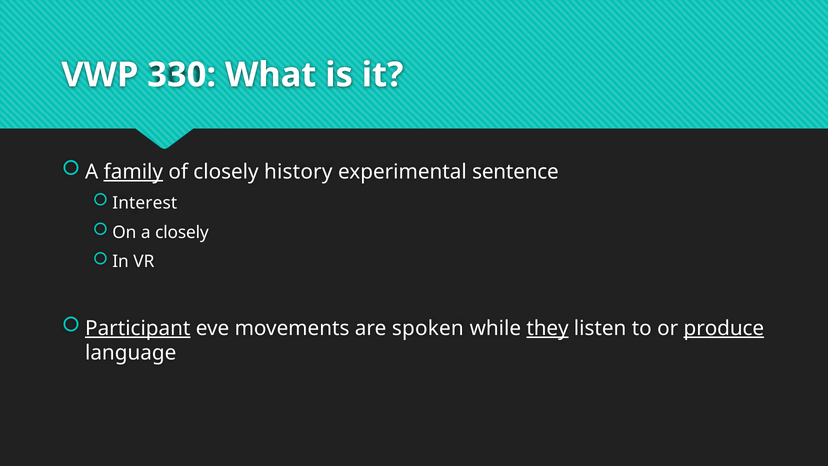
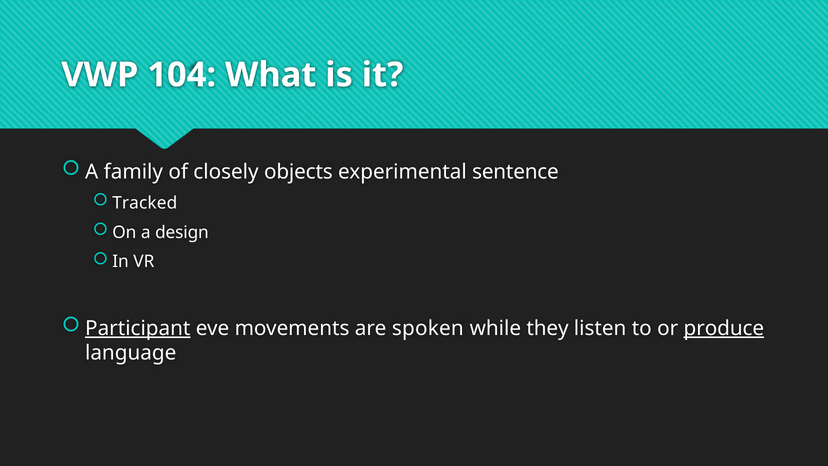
330: 330 -> 104 (182, 75)
family underline: present -> none (133, 172)
history: history -> objects (298, 172)
Interest: Interest -> Tracked (145, 203)
a closely: closely -> design (182, 232)
they underline: present -> none (548, 328)
